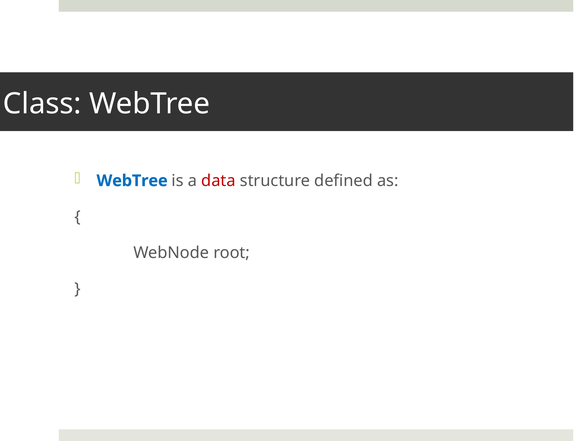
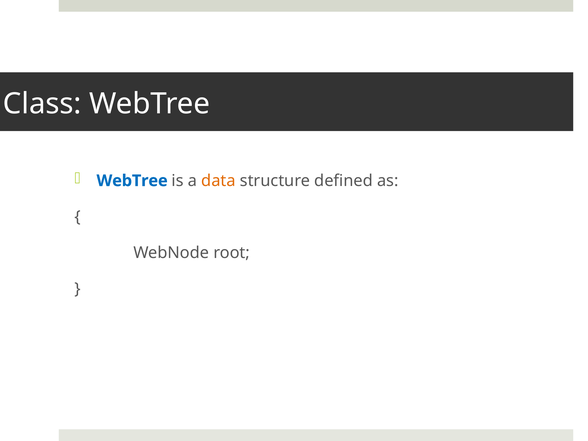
data colour: red -> orange (218, 181)
